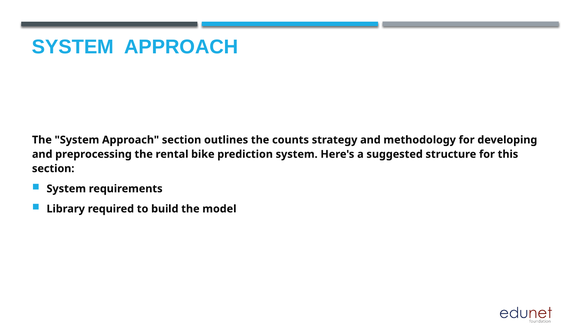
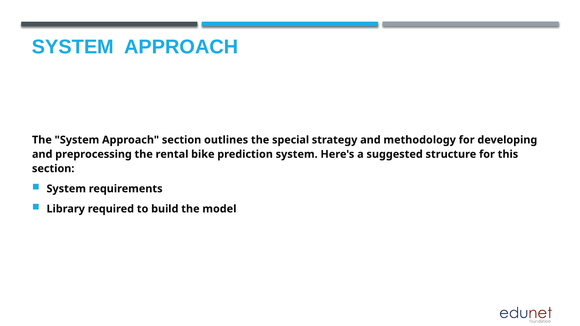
counts: counts -> special (291, 140)
